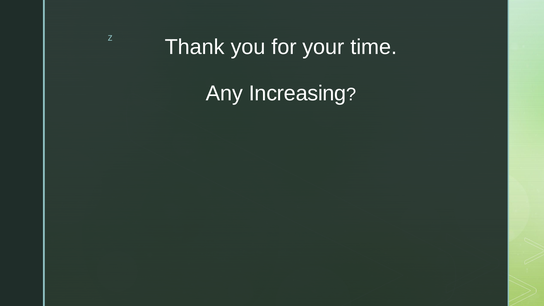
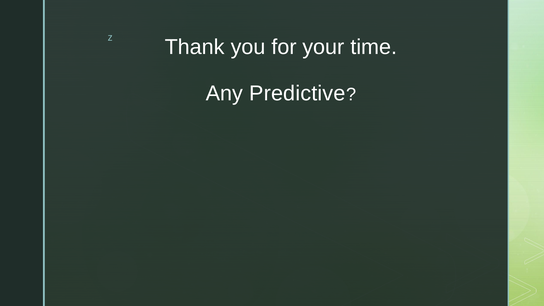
Increasing: Increasing -> Predictive (297, 93)
